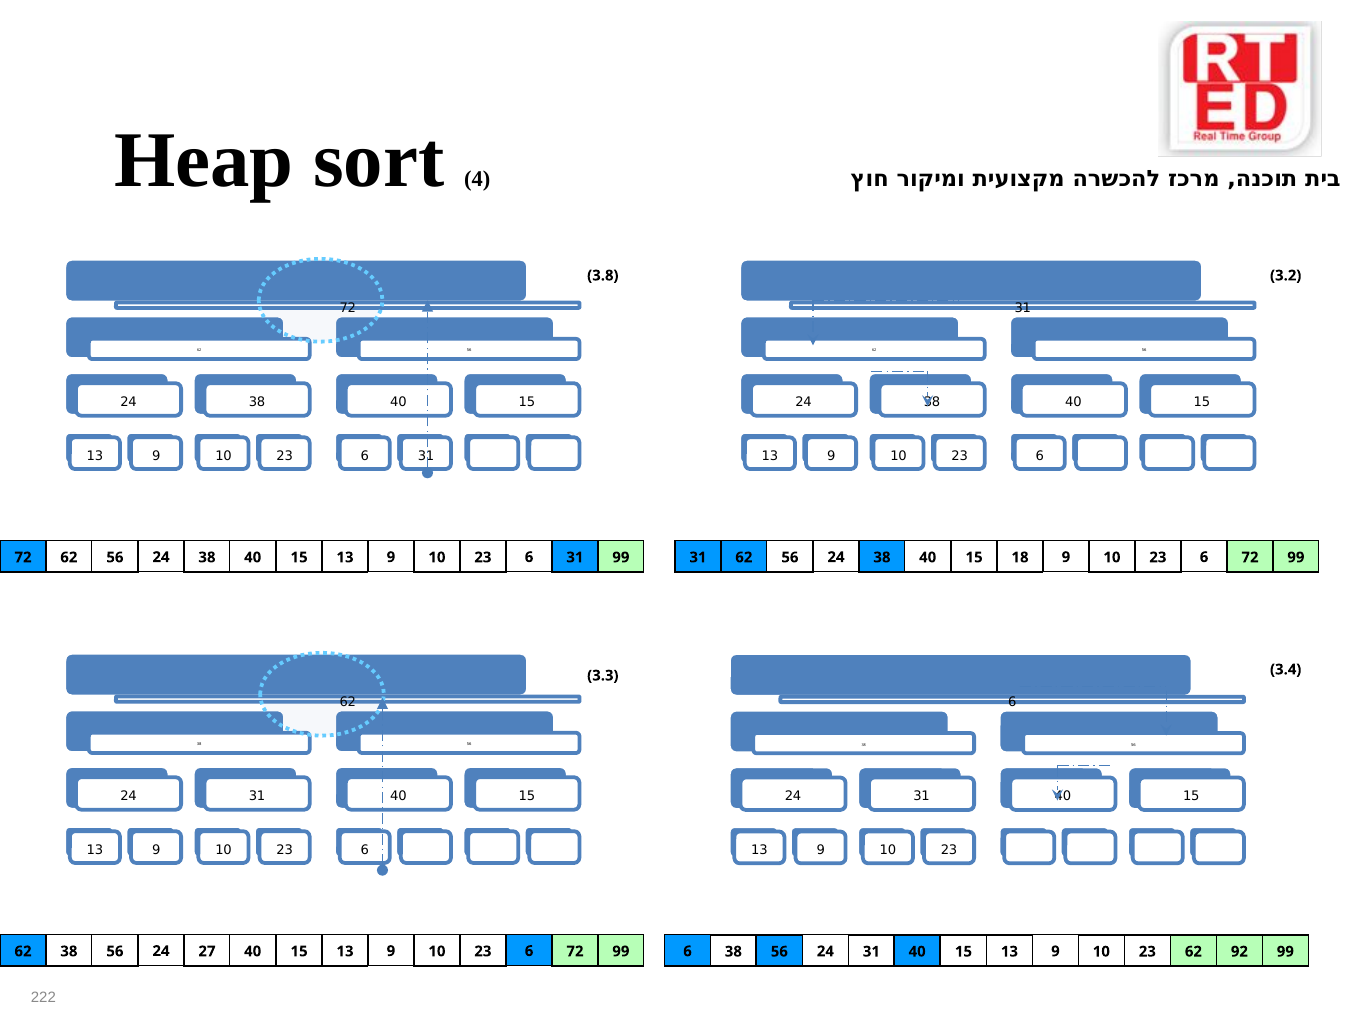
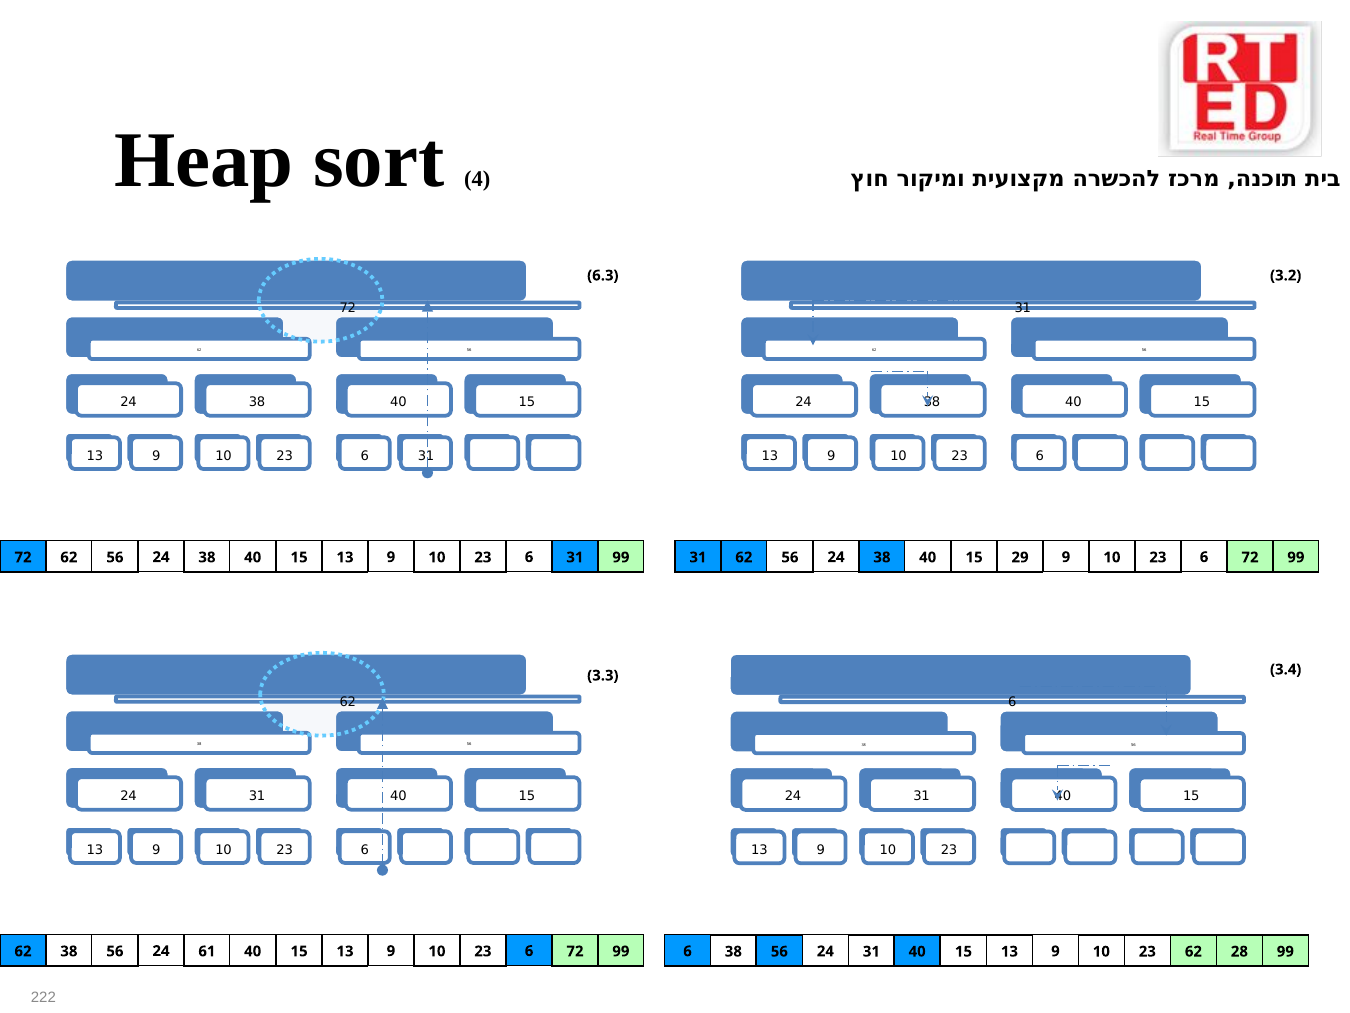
3.8: 3.8 -> 6.3 (603, 275)
18: 18 -> 29 (1020, 557)
27: 27 -> 61 (207, 951)
92: 92 -> 28 (1239, 951)
